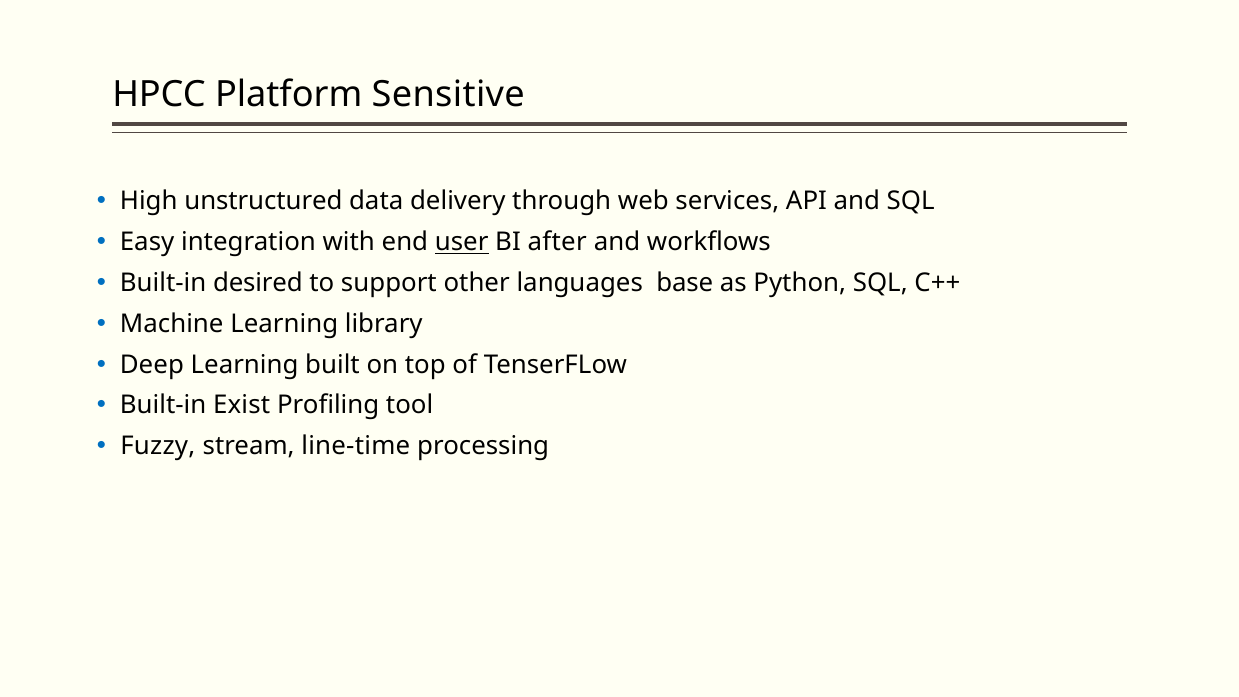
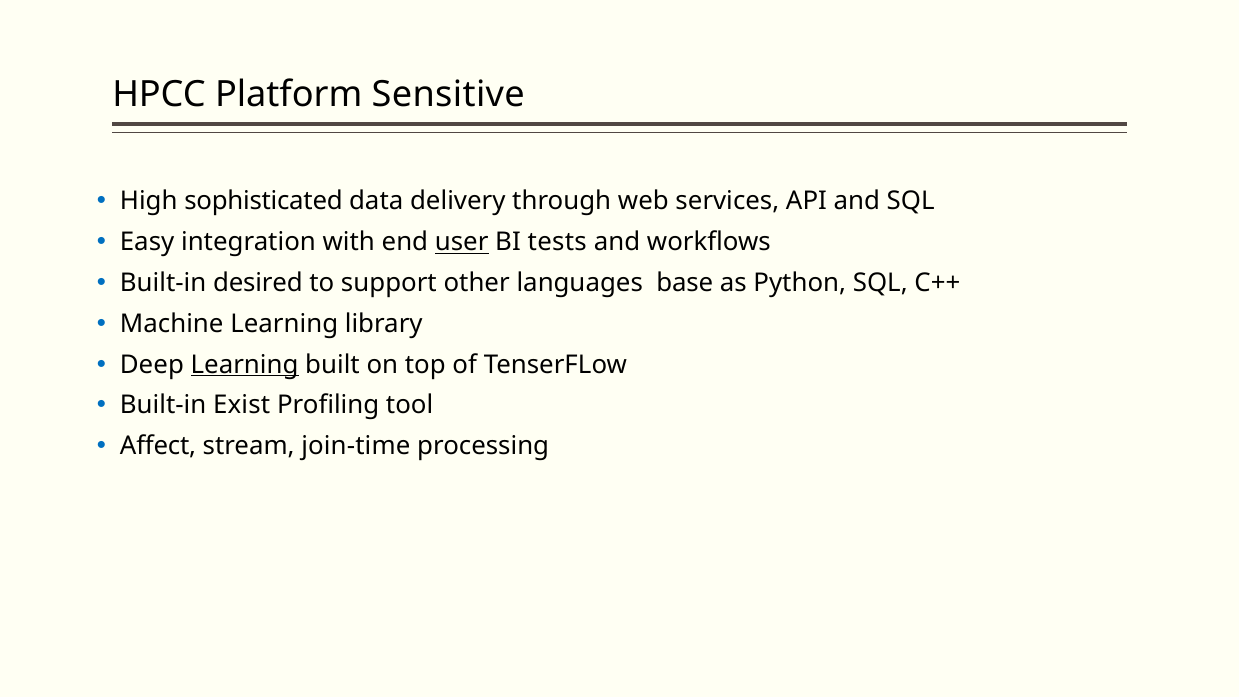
unstructured: unstructured -> sophisticated (264, 201)
after: after -> tests (557, 242)
Learning underline: none -> present (245, 365)
Fuzzy: Fuzzy -> Affect (158, 446)
line-time: line-time -> join-time (356, 446)
